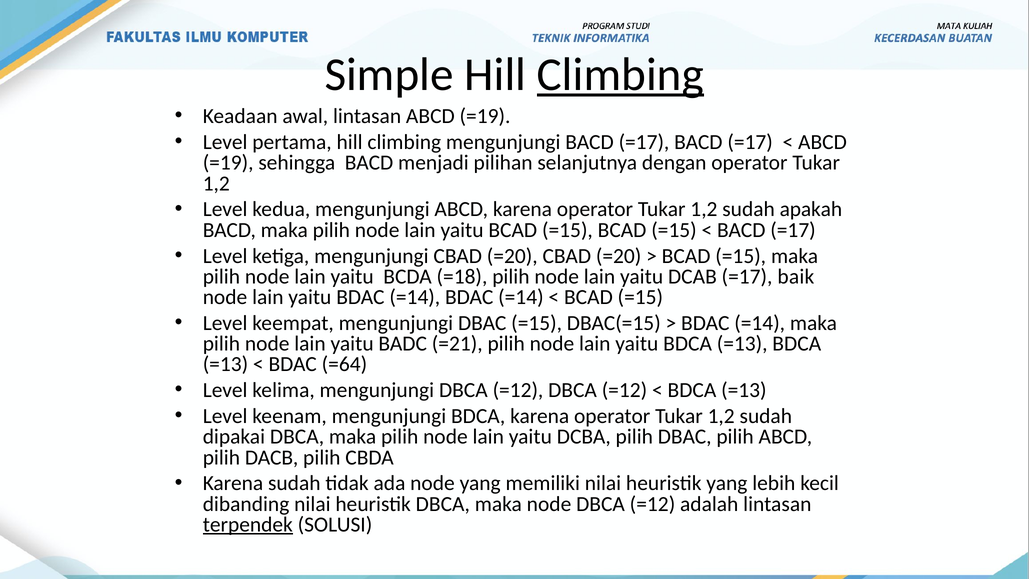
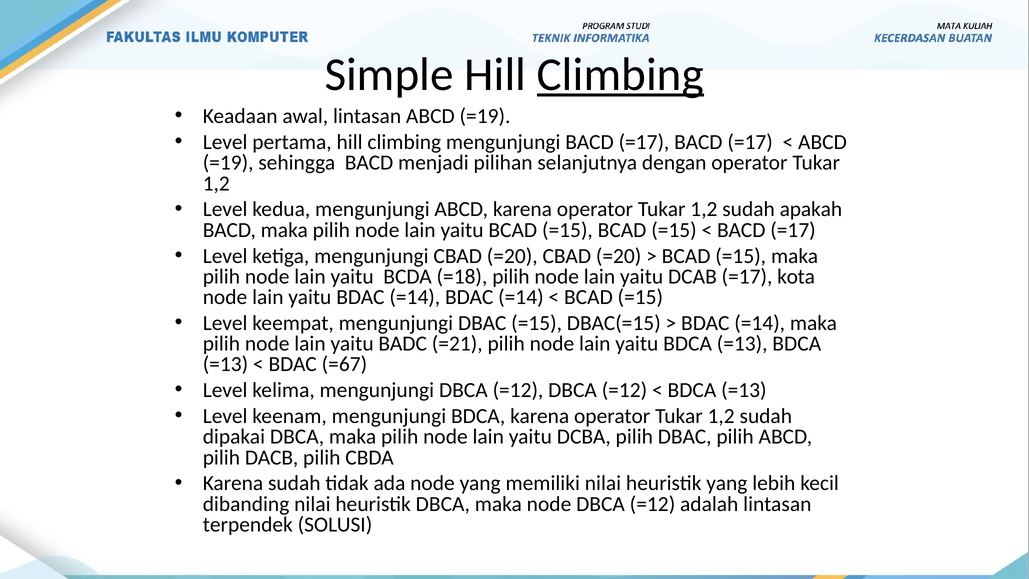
baik: baik -> kota (796, 276)
=64: =64 -> =67 (344, 364)
terpendek underline: present -> none (248, 524)
